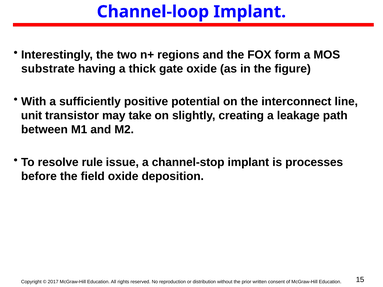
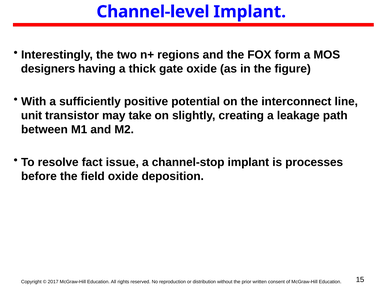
Channel-loop: Channel-loop -> Channel-level (153, 12)
substrate: substrate -> designers (48, 69)
rule: rule -> fact (92, 162)
